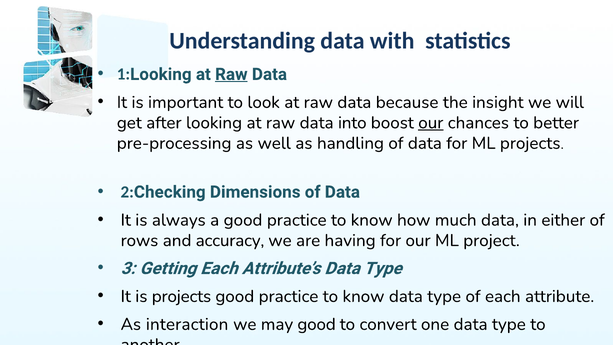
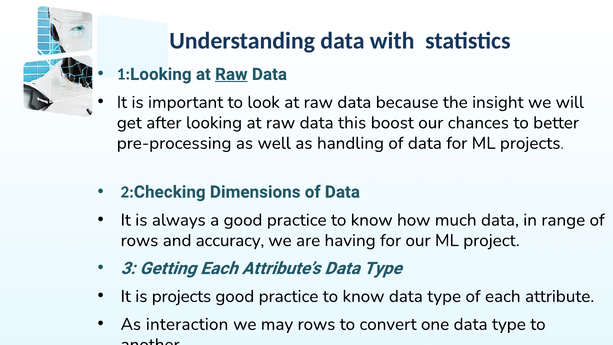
into: into -> this (352, 123)
our underline: present -> none (431, 123)
either: either -> range (563, 220)
may good: good -> rows (316, 324)
